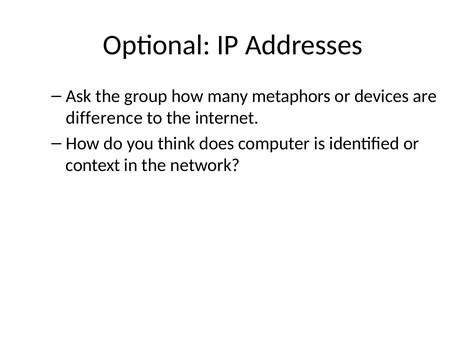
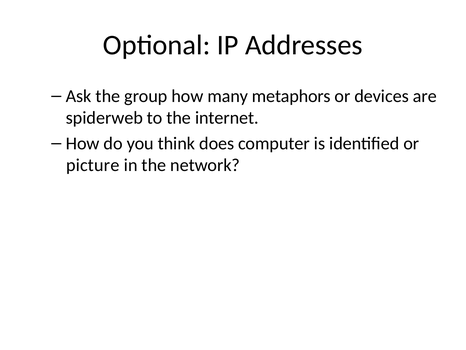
difference: difference -> spiderweb (104, 118)
context: context -> picture (93, 165)
